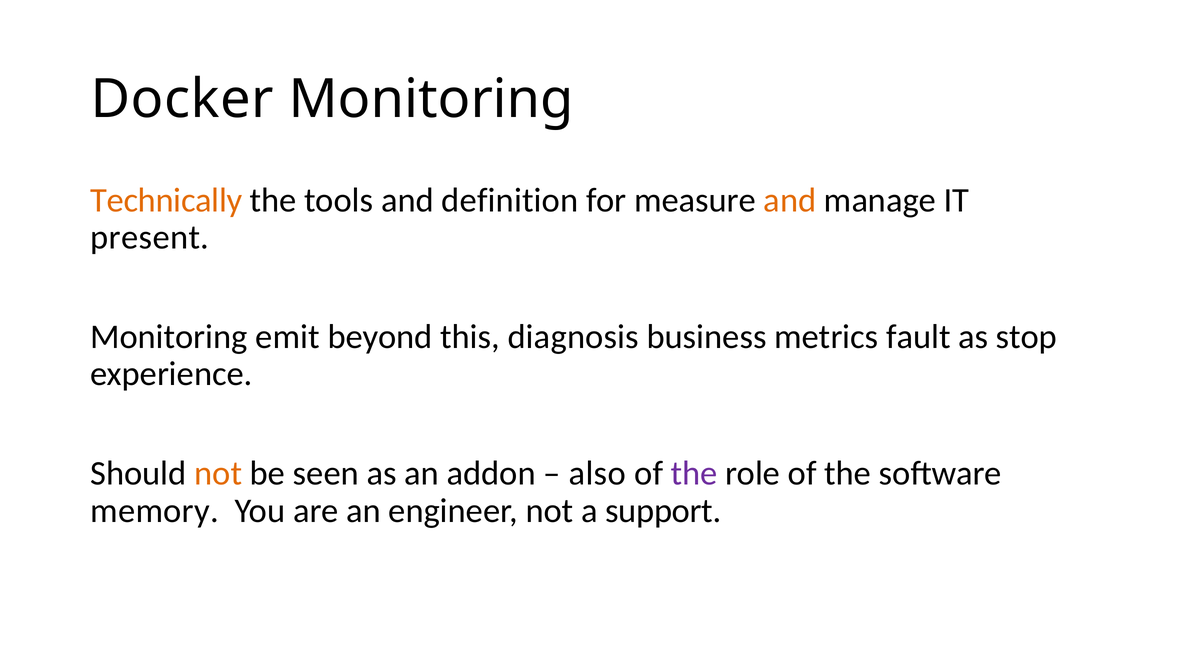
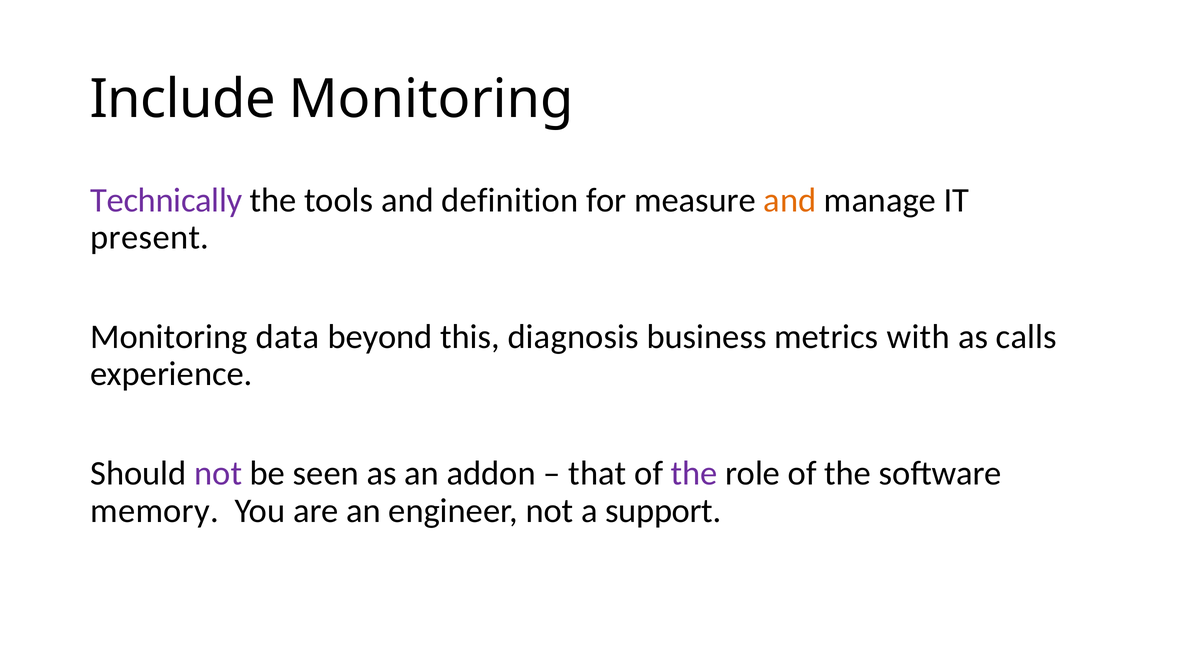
Docker: Docker -> Include (183, 99)
Technically colour: orange -> purple (166, 200)
emit: emit -> data (287, 337)
fault: fault -> with (918, 337)
stop: stop -> calls (1026, 337)
not colour: orange -> purple (218, 473)
also: also -> that (597, 473)
